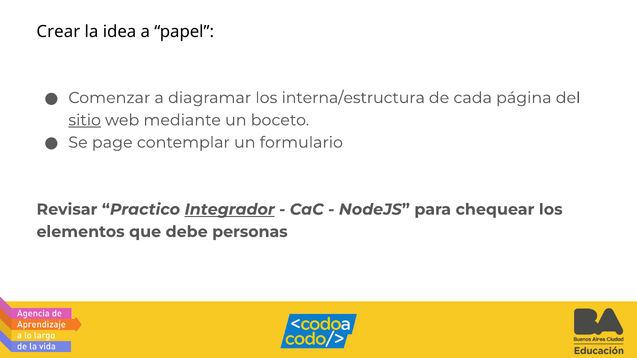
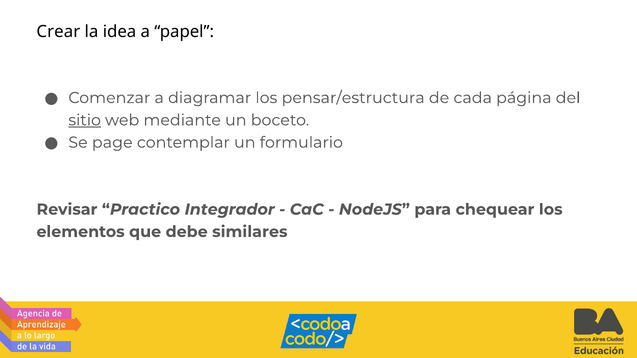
interna/estructura: interna/estructura -> pensar/estructura (353, 98)
Integrador underline: present -> none (230, 210)
personas: personas -> similares (250, 232)
